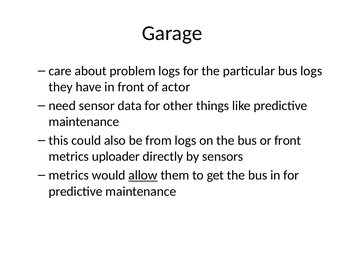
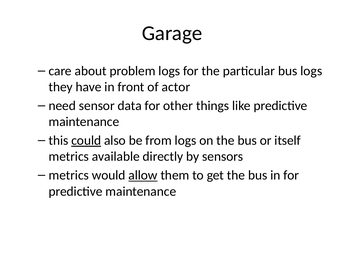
could underline: none -> present (86, 140)
or front: front -> itself (288, 140)
uploader: uploader -> available (116, 157)
